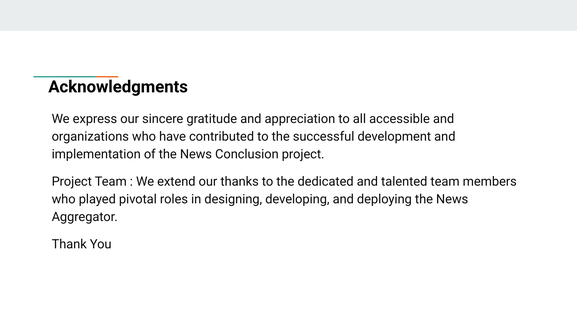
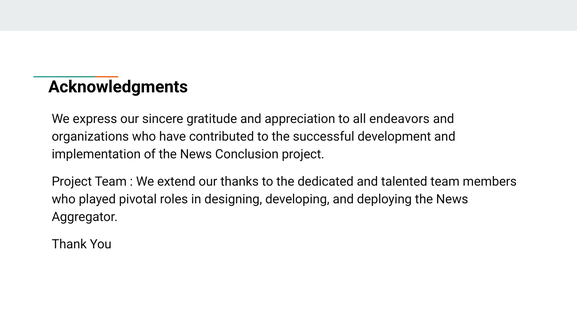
accessible: accessible -> endeavors (399, 119)
